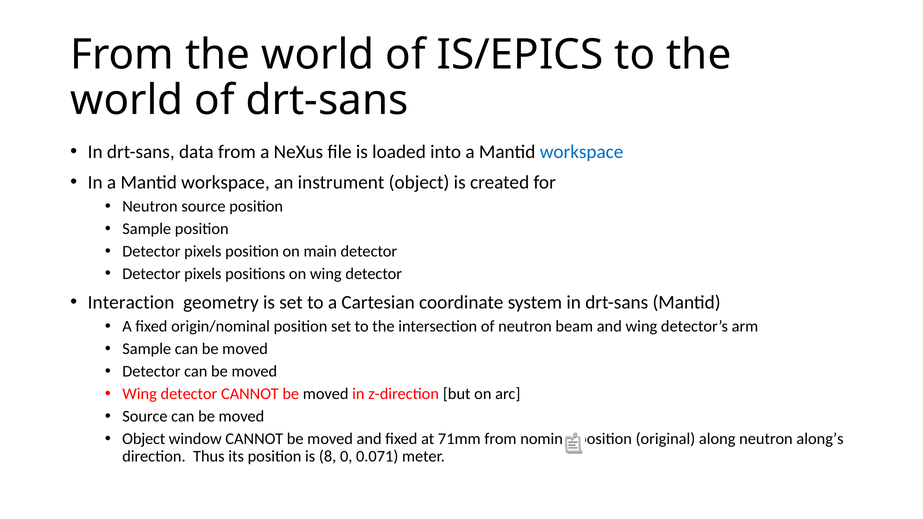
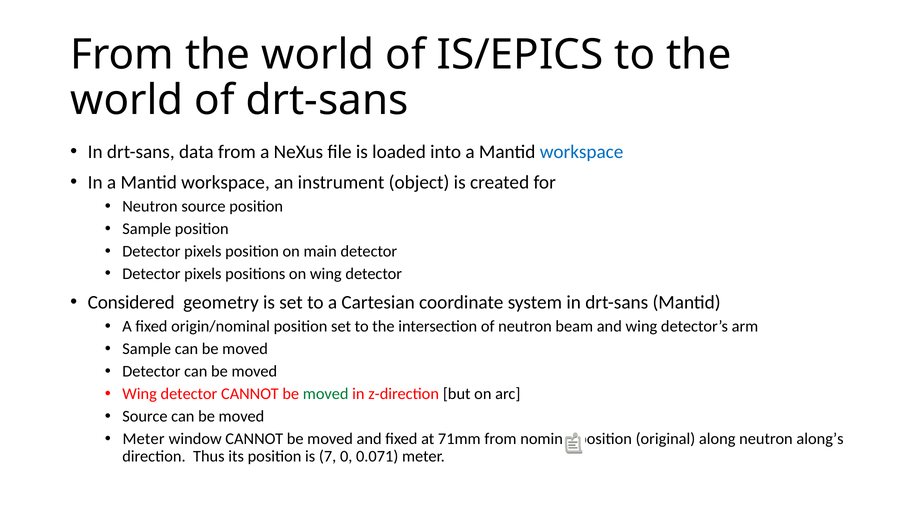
Interaction: Interaction -> Considered (131, 303)
moved colour: black -> green (326, 394)
Object: Object -> Meter (144, 439)
8: 8 -> 7 (328, 456)
